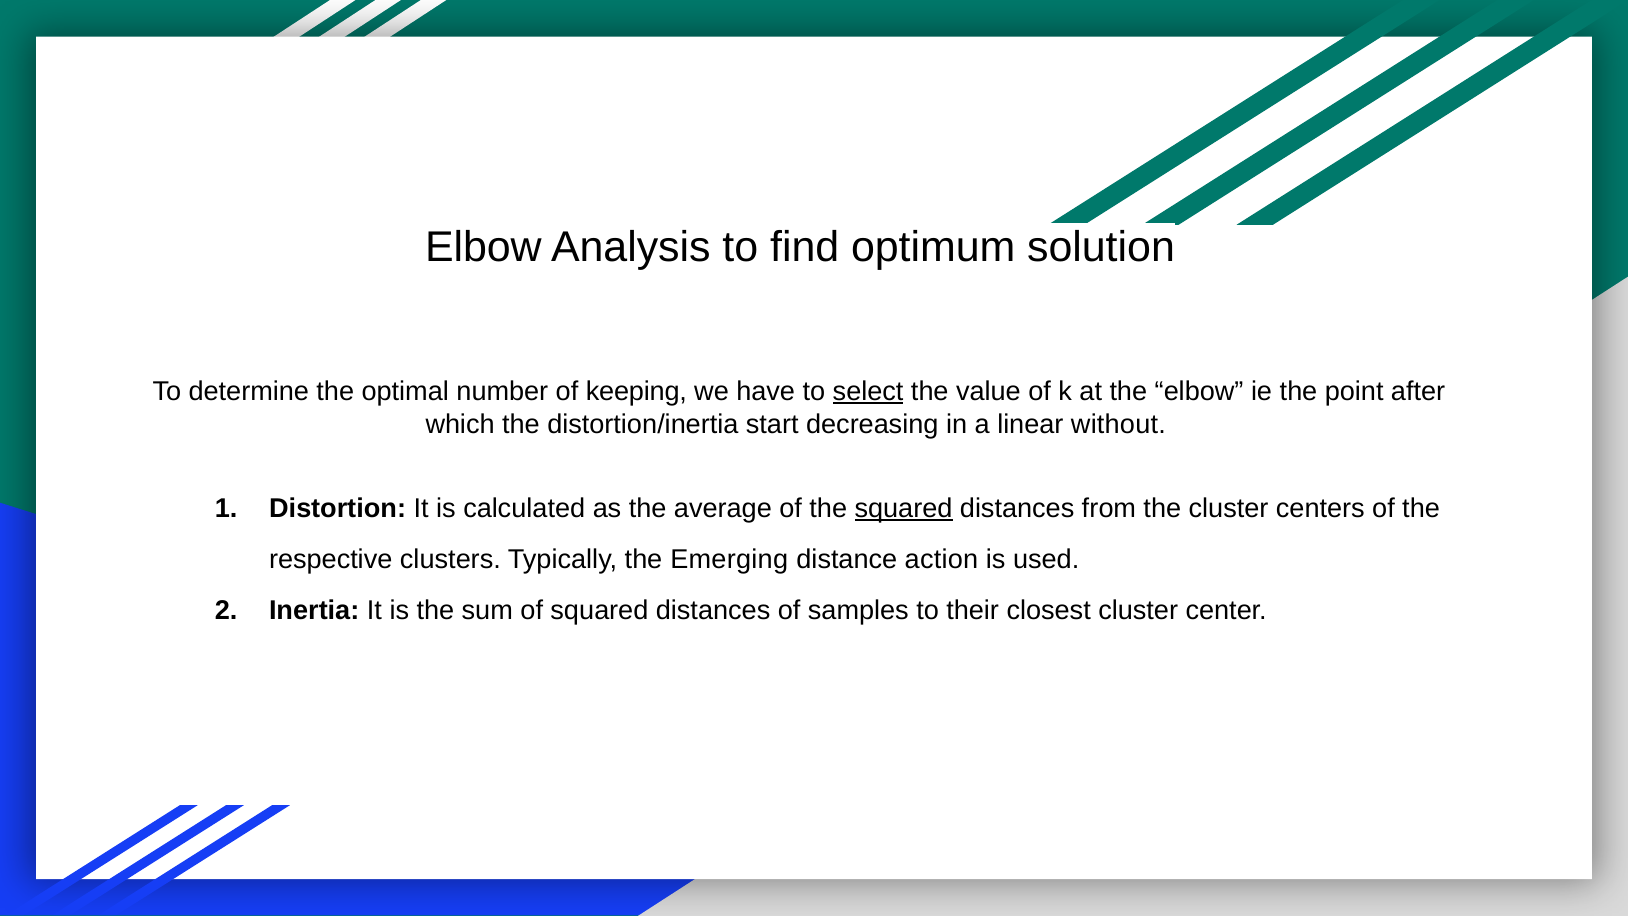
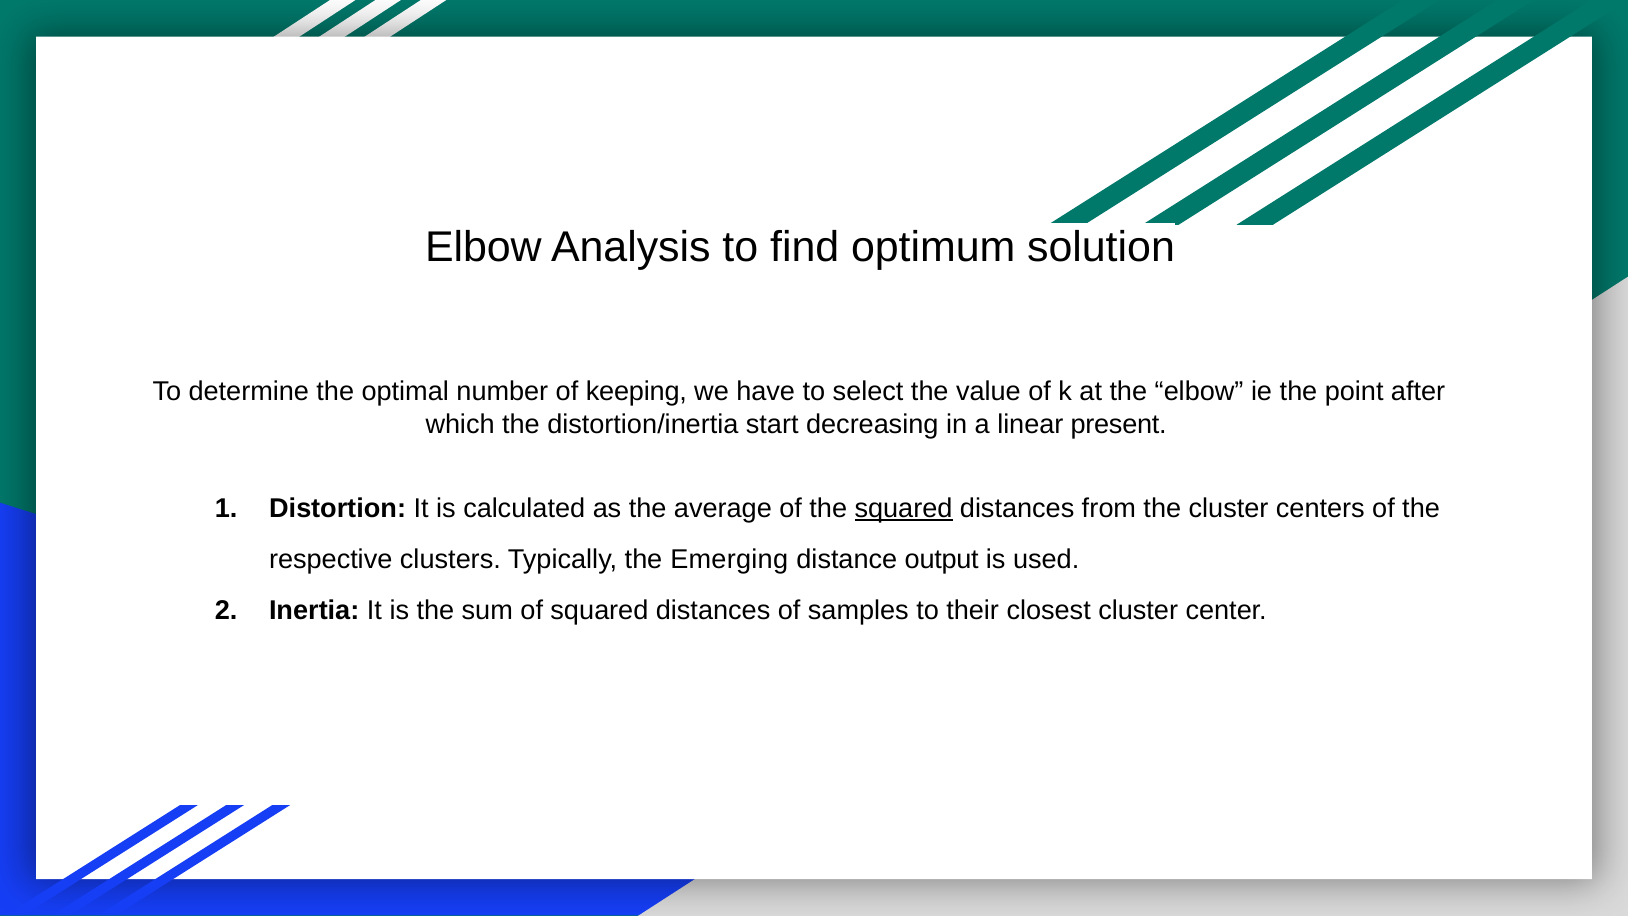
select underline: present -> none (868, 391)
without: without -> present (1119, 424)
action: action -> output (942, 559)
